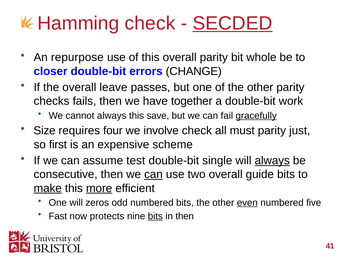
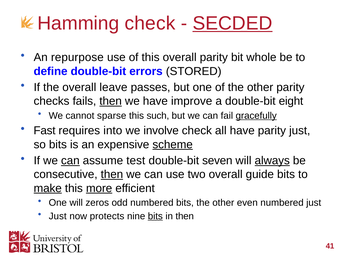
closer: closer -> define (51, 71)
CHANGE: CHANGE -> STORED (194, 71)
then underline: none -> present (111, 101)
together: together -> improve (192, 101)
work: work -> eight (291, 101)
cannot always: always -> sparse (112, 115)
save: save -> such (158, 115)
Size: Size -> Fast (45, 131)
four: four -> into (113, 131)
all must: must -> have (242, 131)
so first: first -> bits (58, 144)
scheme underline: none -> present (173, 144)
can underline: none -> present (70, 160)
single: single -> seven (217, 160)
then underline: none -> present (112, 174)
can underline: present -> none (153, 174)
even underline: present -> none (247, 202)
numbered five: five -> just (314, 202)
Fast: Fast -> Just (58, 216)
